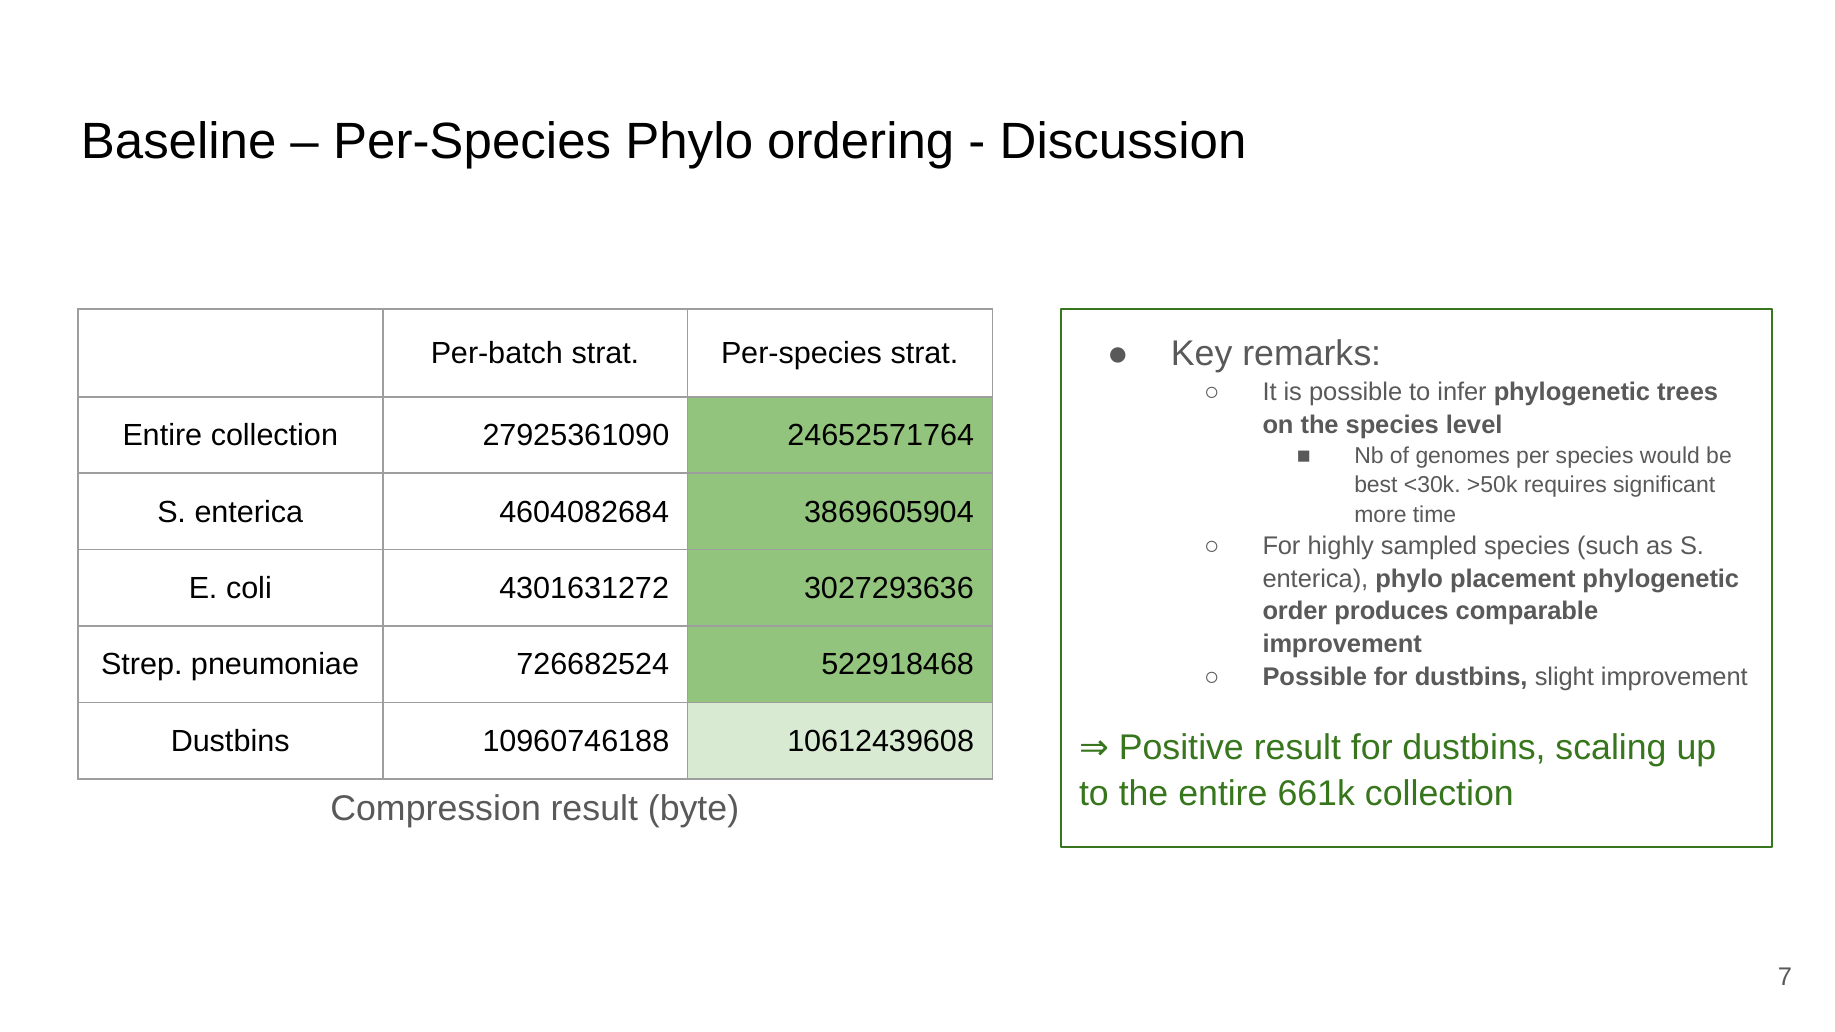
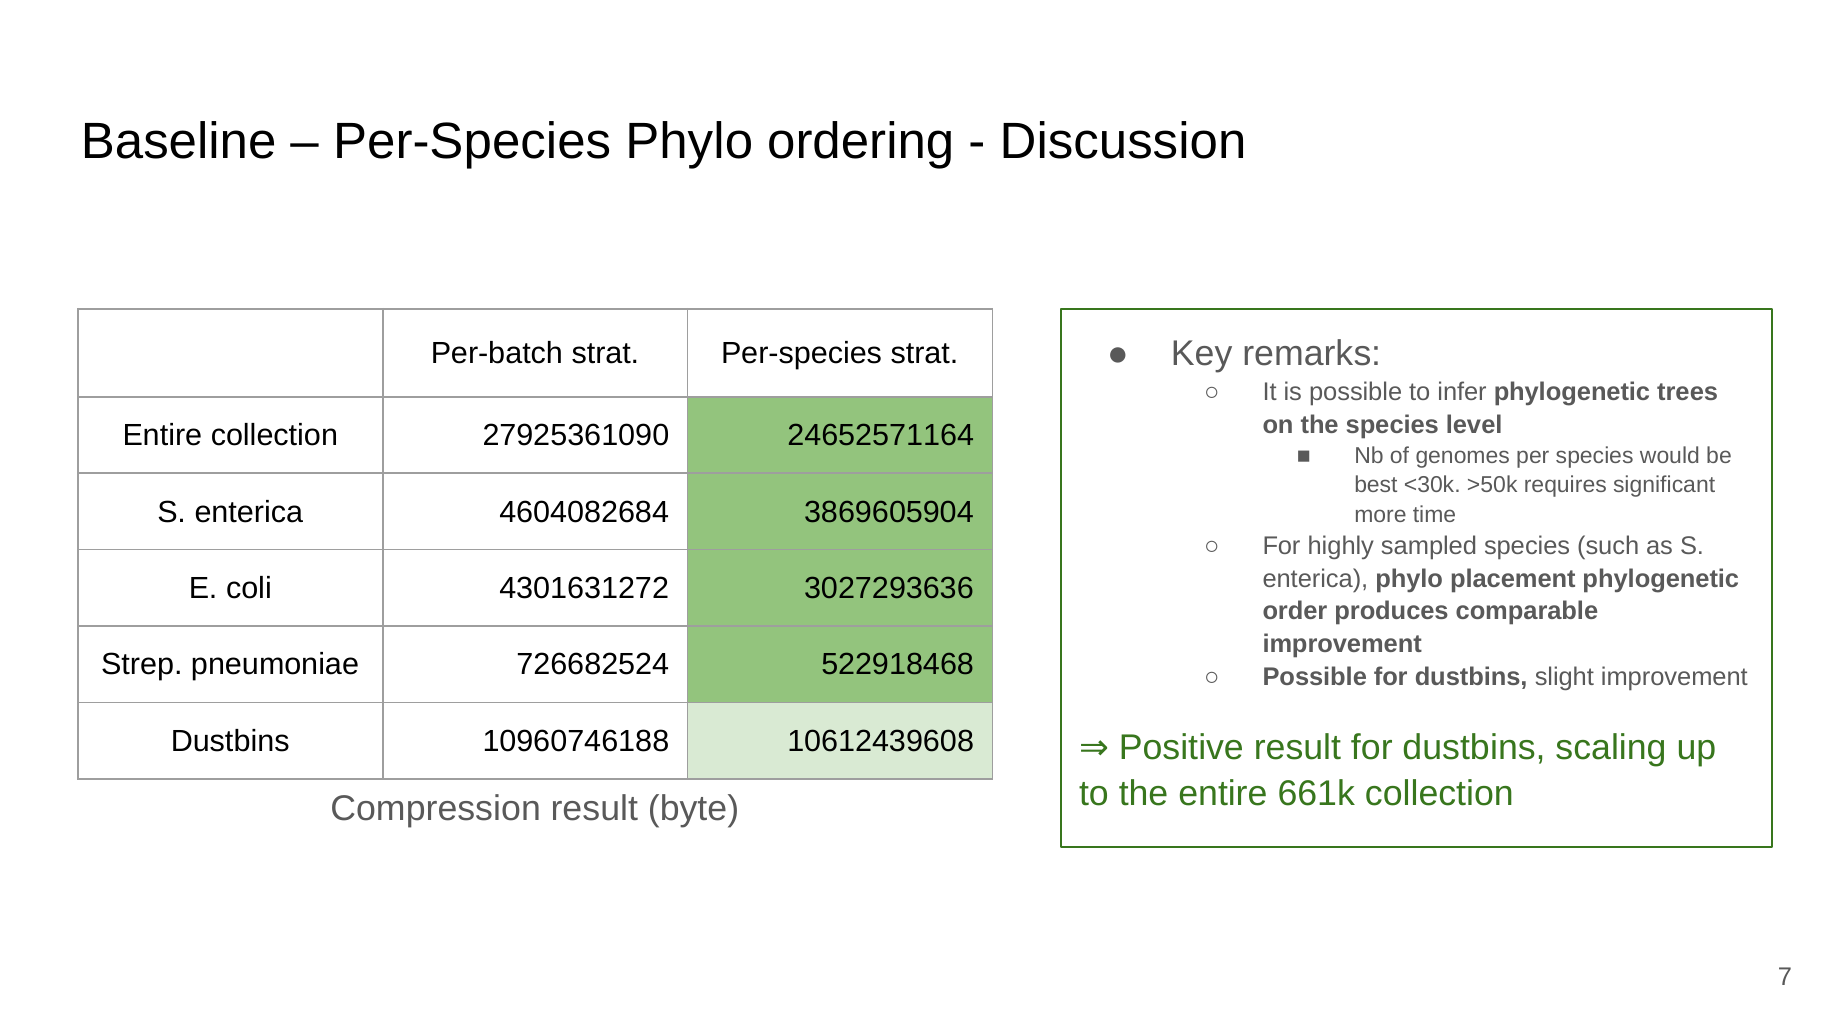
24652571764: 24652571764 -> 24652571164 (881, 436)
